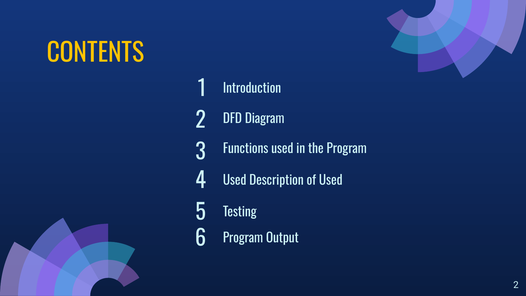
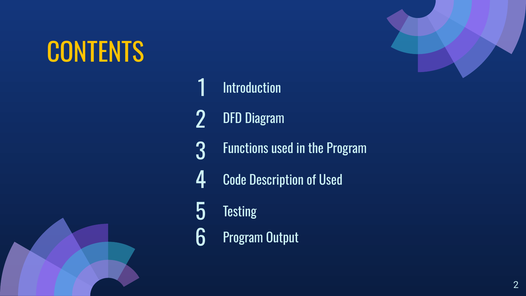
Used: Used -> Code (235, 180)
